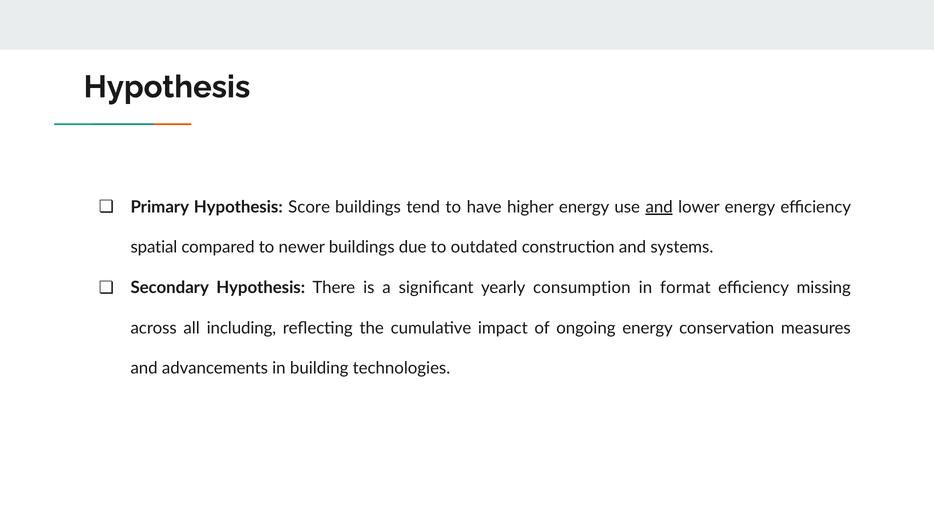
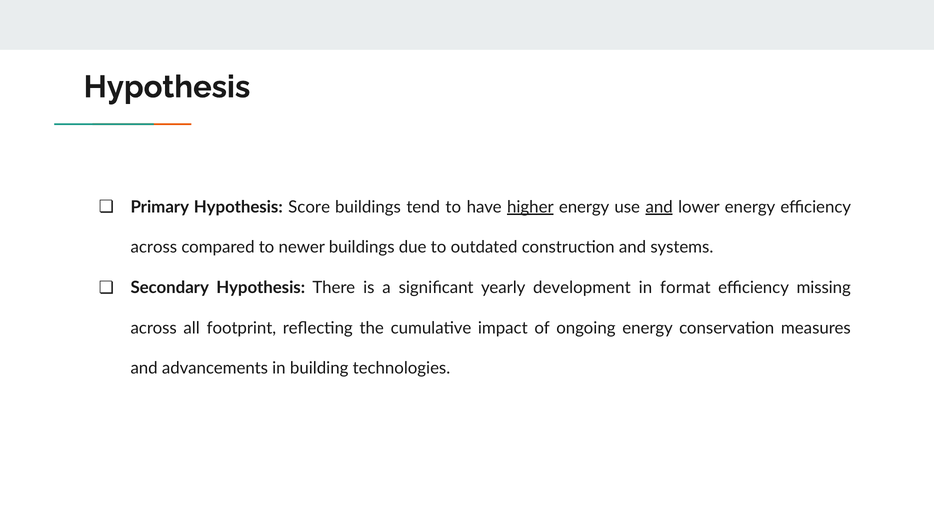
higher underline: none -> present (530, 207)
spatial: spatial -> across (154, 247)
consumption: consumption -> development (582, 287)
including: including -> footprint (241, 328)
